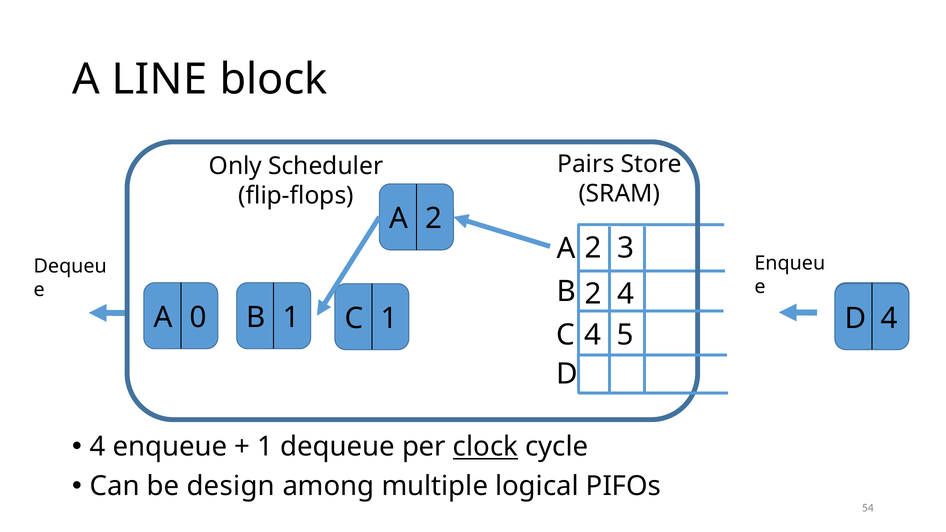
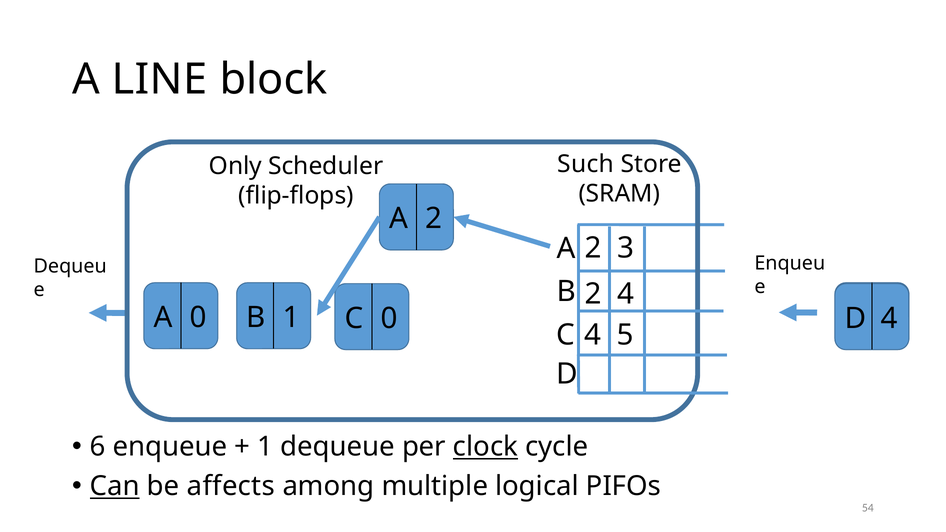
Pairs: Pairs -> Such (586, 164)
C 1: 1 -> 0 (389, 318)
4: 4 -> 6 (98, 447)
Can underline: none -> present (115, 487)
design: design -> affects (231, 487)
